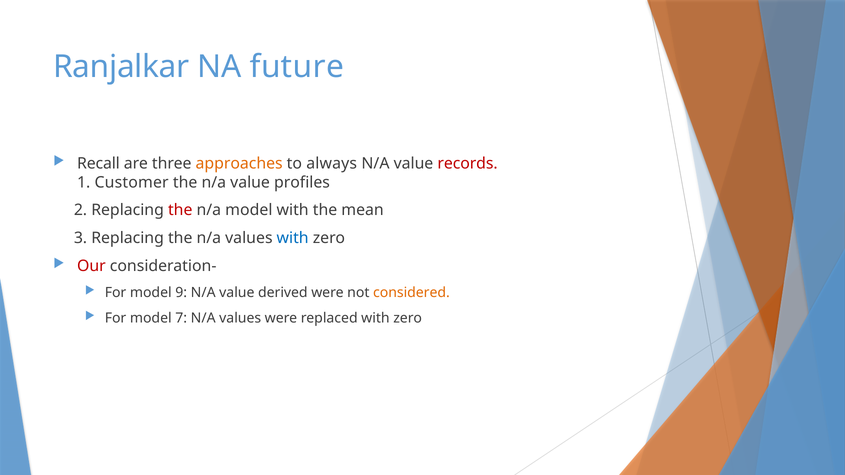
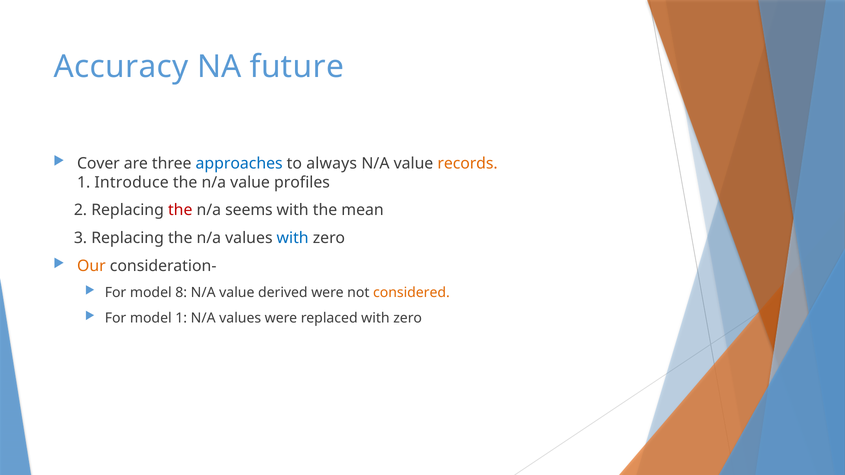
Ranjalkar: Ranjalkar -> Accuracy (121, 67)
Recall: Recall -> Cover (98, 164)
approaches colour: orange -> blue (239, 164)
records colour: red -> orange (468, 164)
Customer: Customer -> Introduce (132, 183)
n/a model: model -> seems (249, 210)
Our colour: red -> orange (91, 266)
9: 9 -> 8 (181, 293)
model 7: 7 -> 1 (181, 318)
